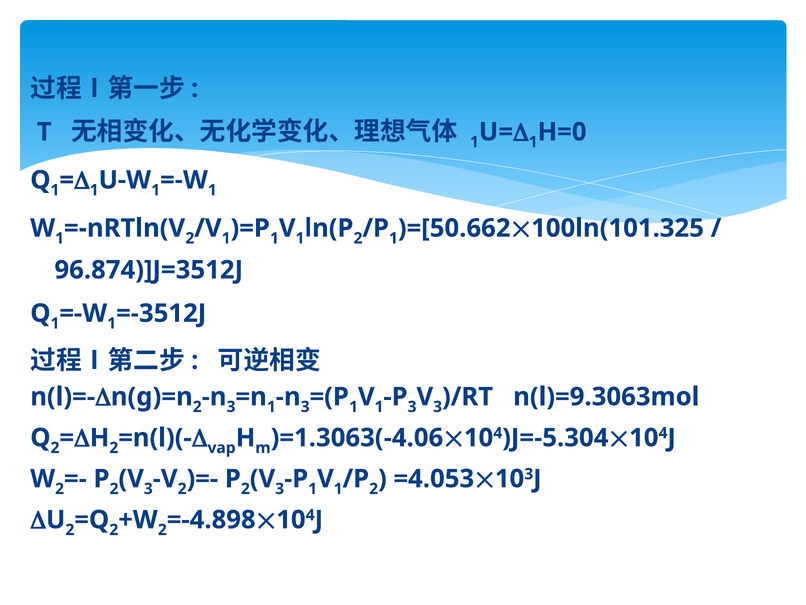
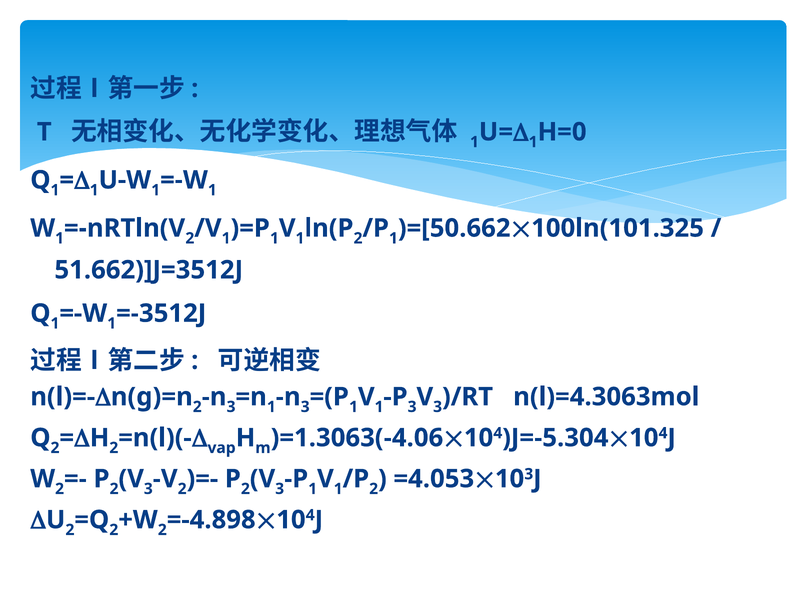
96.874)]J=3512J: 96.874)]J=3512J -> 51.662)]J=3512J (149, 270)
n(l)=9.3063mol: n(l)=9.3063mol -> n(l)=4.3063mol (606, 396)
